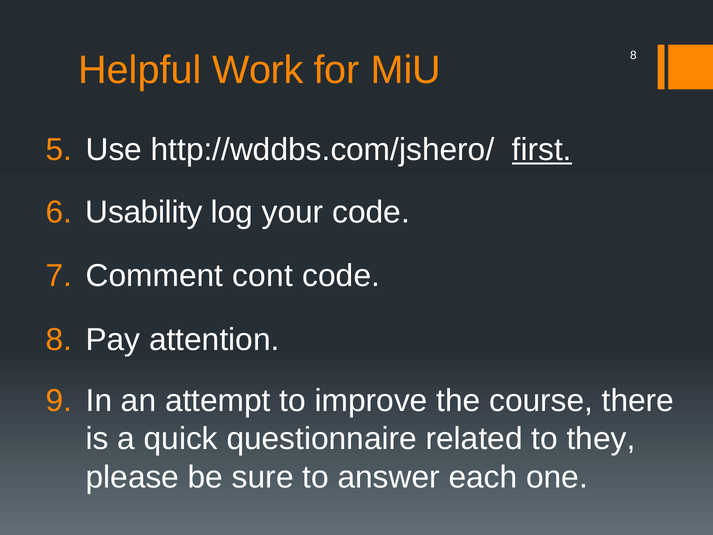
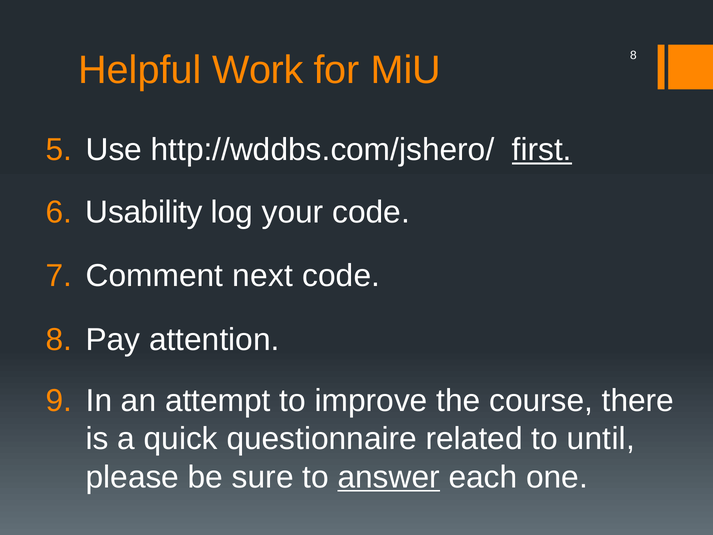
cont: cont -> next (263, 276)
they: they -> until (601, 439)
answer underline: none -> present (389, 477)
